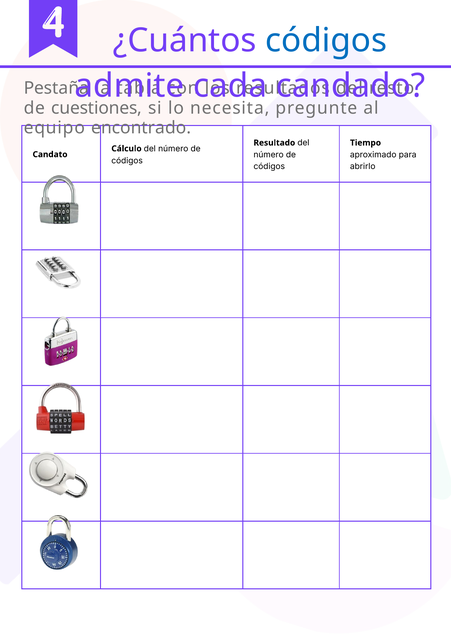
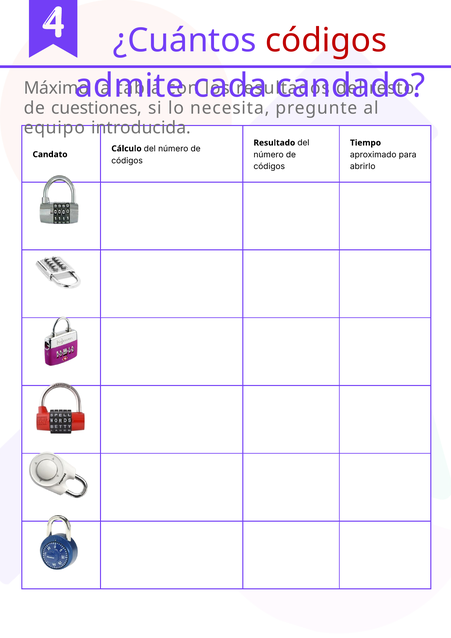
códigos colour: blue -> red (326, 40)
Pestaña: Pestaña -> Máximo (56, 88)
encontrado: encontrado -> introducida (141, 128)
